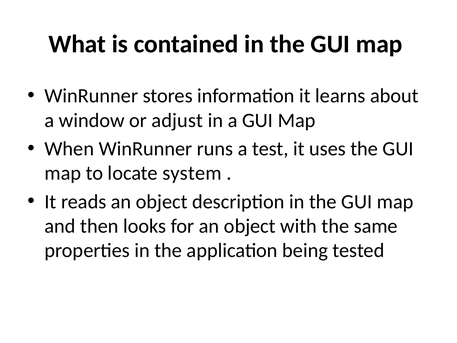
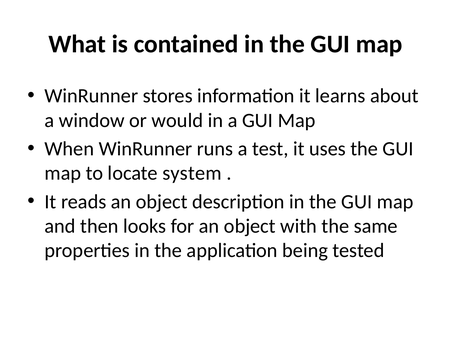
adjust: adjust -> would (177, 120)
